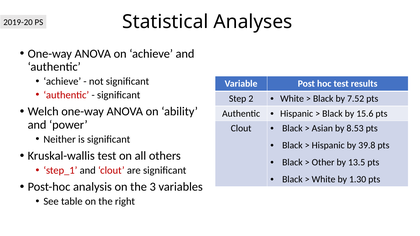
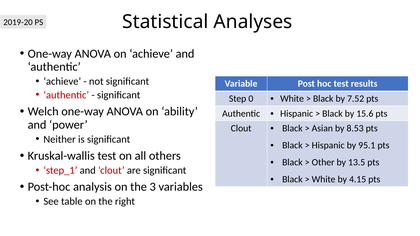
2: 2 -> 0 (251, 99)
39.8: 39.8 -> 95.1 (367, 145)
1.30: 1.30 -> 4.15 (358, 179)
